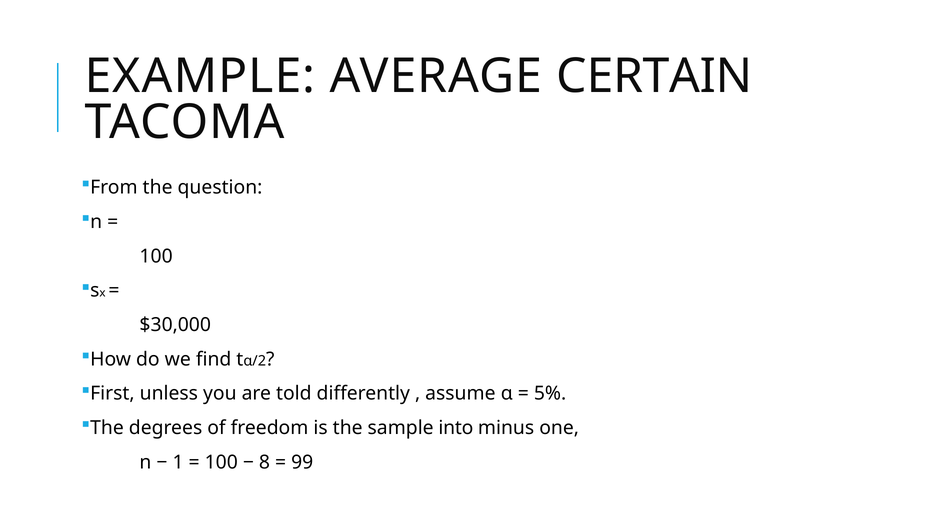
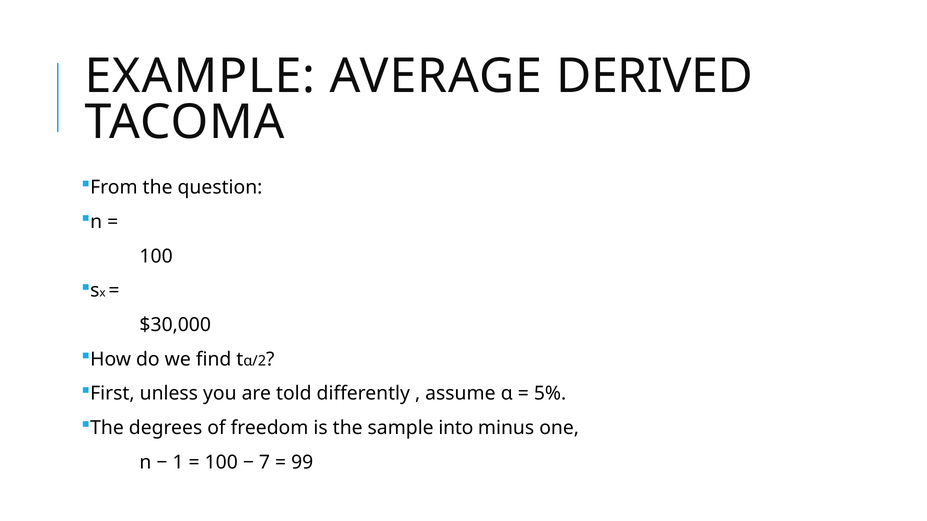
CERTAIN: CERTAIN -> DERIVED (655, 76)
8: 8 -> 7 (265, 463)
